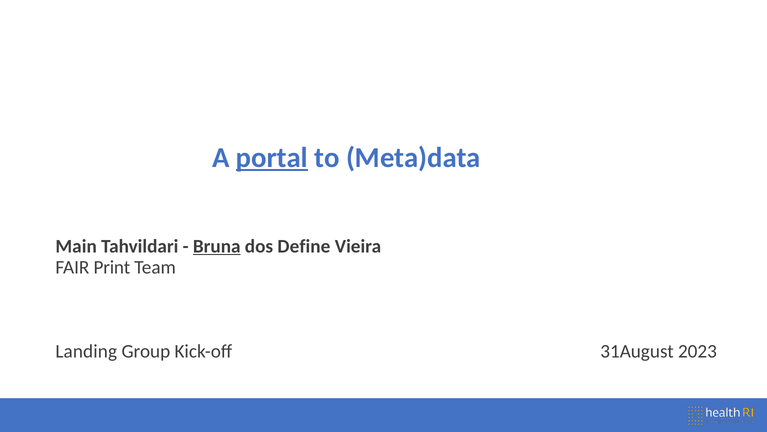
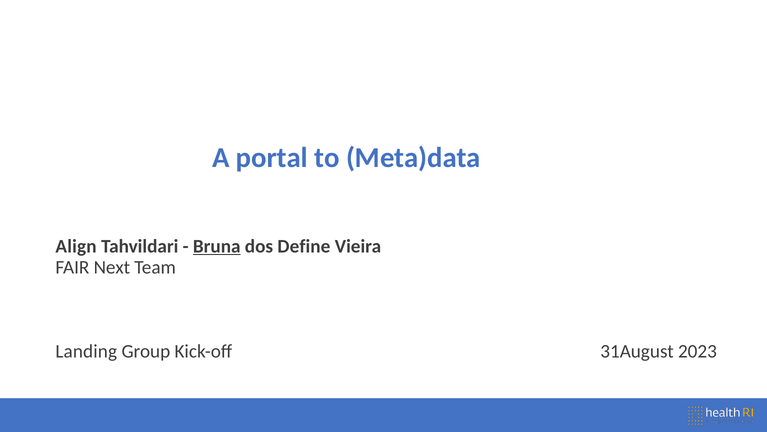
portal underline: present -> none (272, 157)
Main: Main -> Align (76, 246)
Print: Print -> Next (112, 267)
